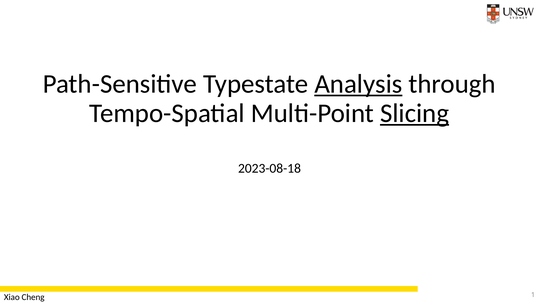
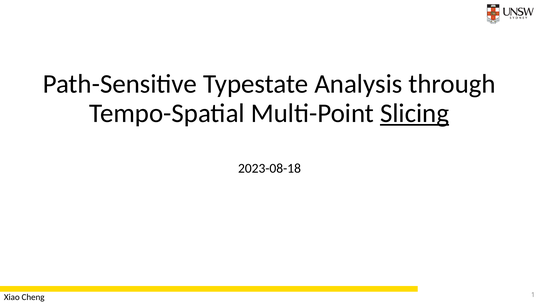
Analysis underline: present -> none (358, 84)
